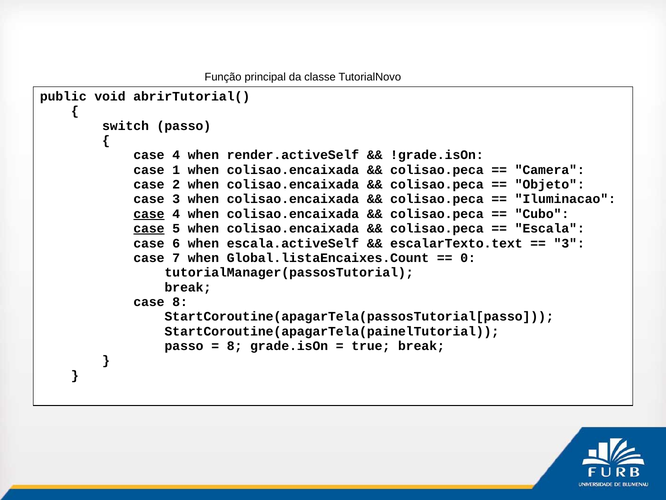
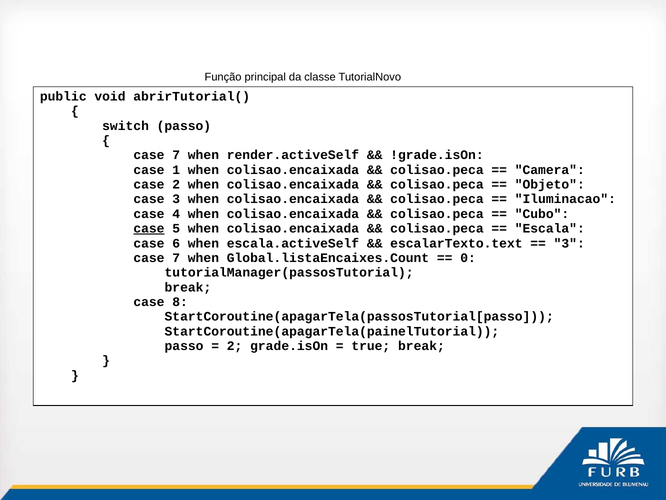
4: 4 -> 7 (176, 155)
case underline: present -> none (149, 214)
8: 8 -> 2 (235, 346)
